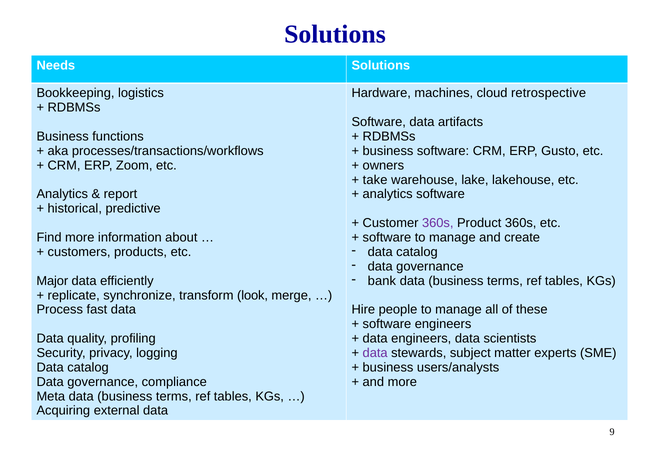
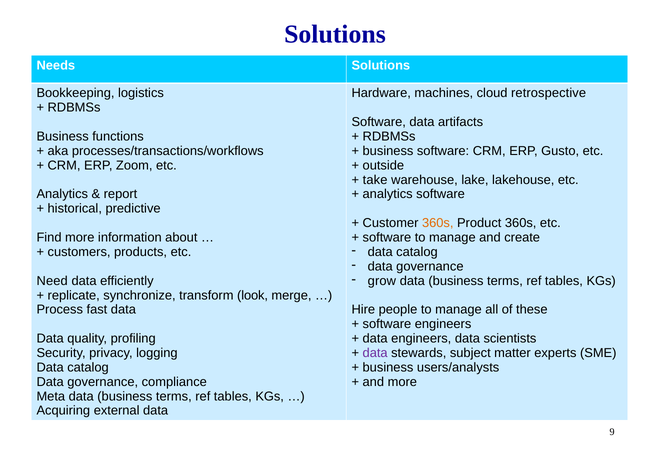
owners: owners -> outside (383, 165)
360s colour: purple -> orange (438, 223)
bank: bank -> grow (382, 281)
Major: Major -> Need (52, 281)
